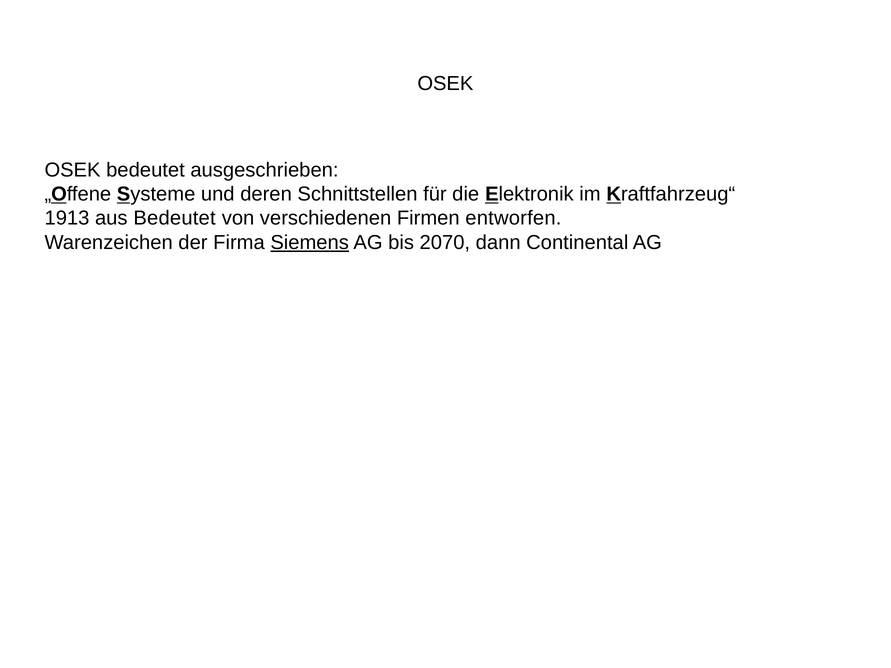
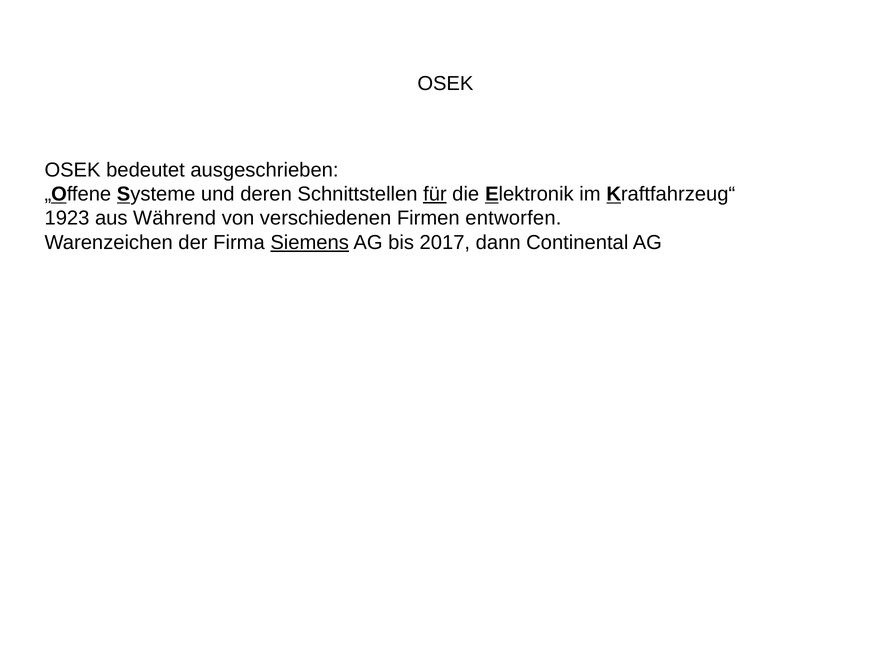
für underline: none -> present (435, 194)
1913: 1913 -> 1923 (67, 218)
aus Bedeutet: Bedeutet -> Während (175, 218)
2070: 2070 -> 2017 (445, 243)
